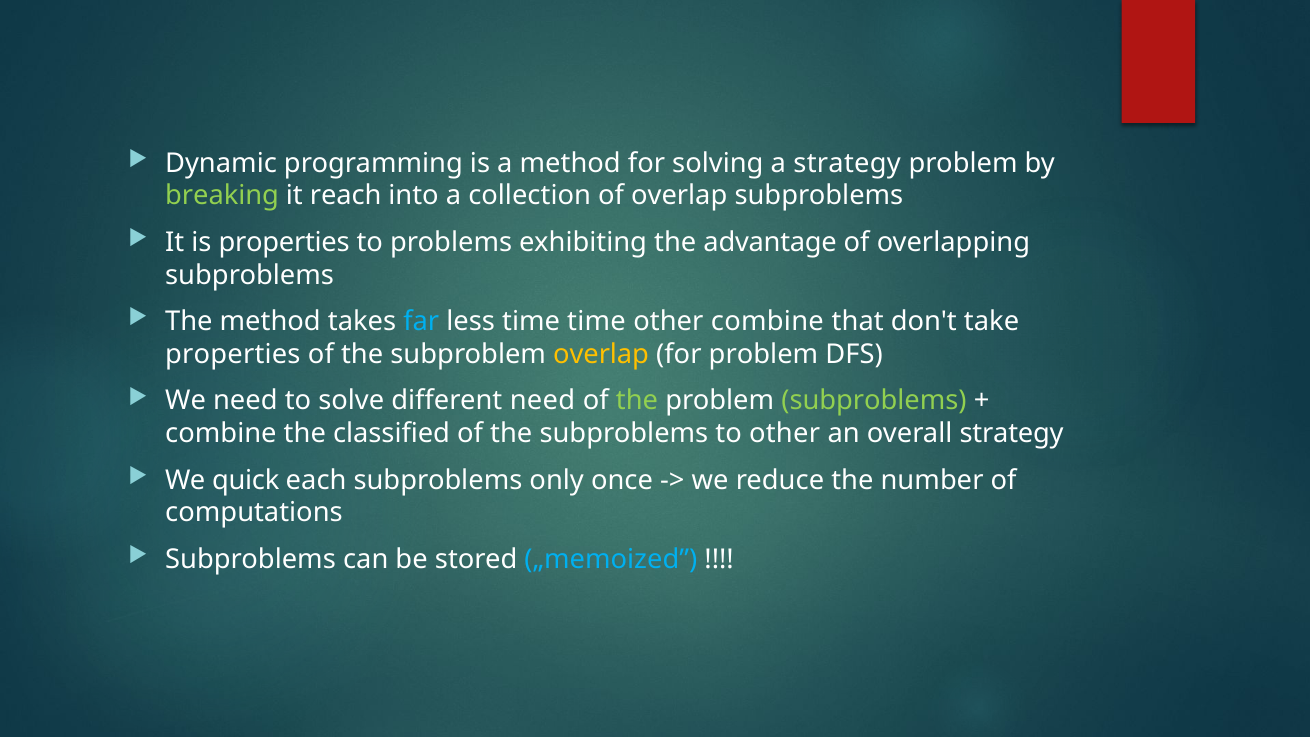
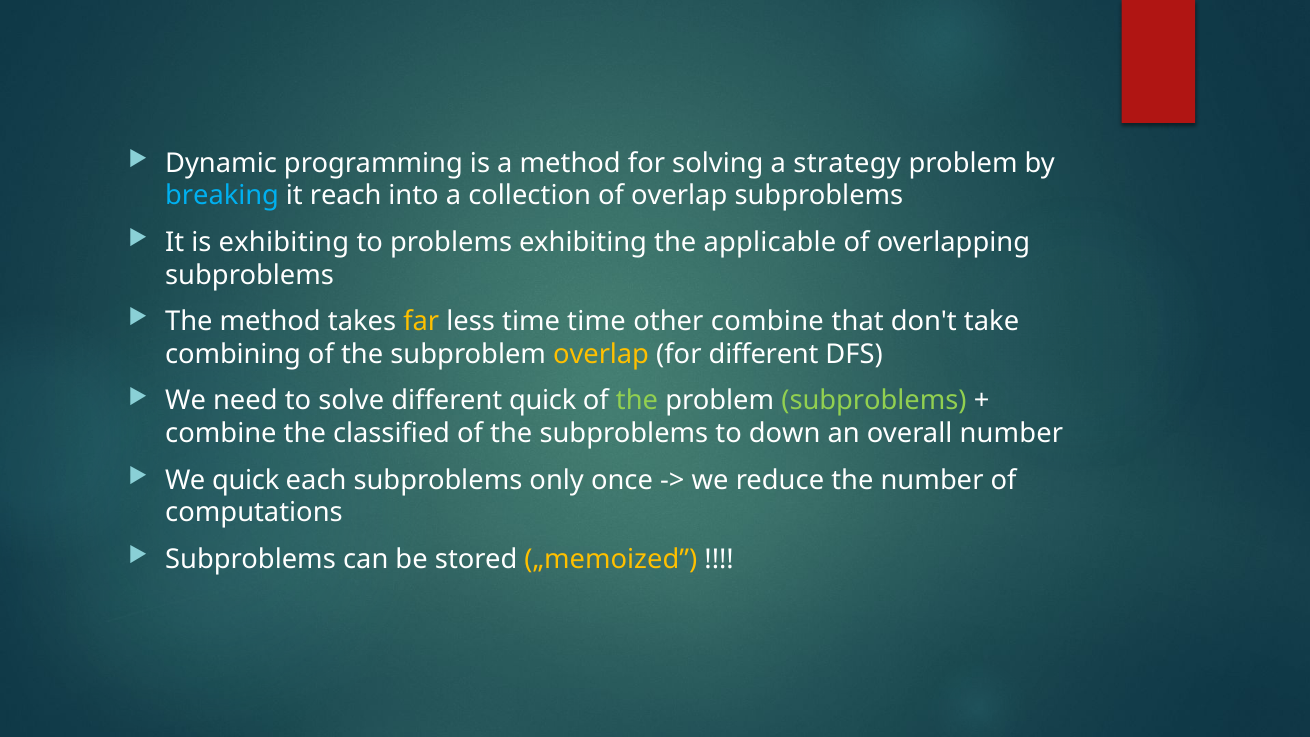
breaking colour: light green -> light blue (222, 196)
is properties: properties -> exhibiting (284, 242)
advantage: advantage -> applicable (770, 242)
far colour: light blue -> yellow (421, 322)
properties: properties -> combining (233, 354)
for problem: problem -> different (764, 354)
different need: need -> quick (543, 401)
to other: other -> down (785, 434)
overall strategy: strategy -> number (1011, 434)
„memoized colour: light blue -> yellow (611, 559)
